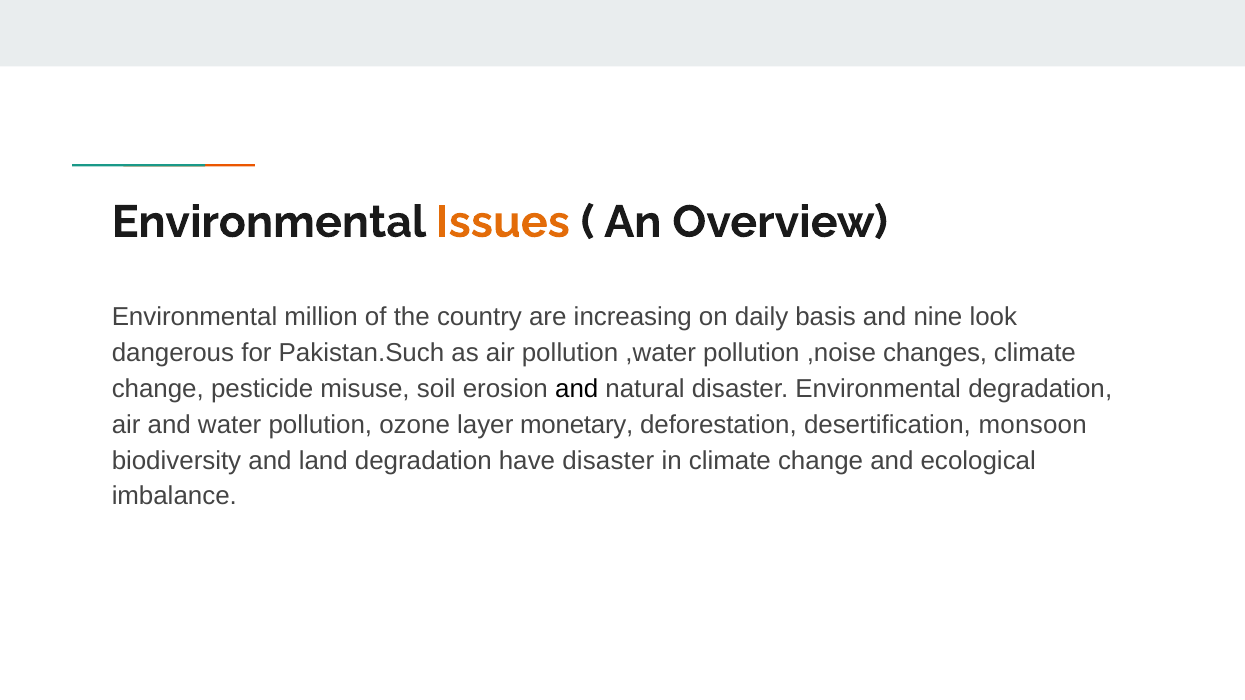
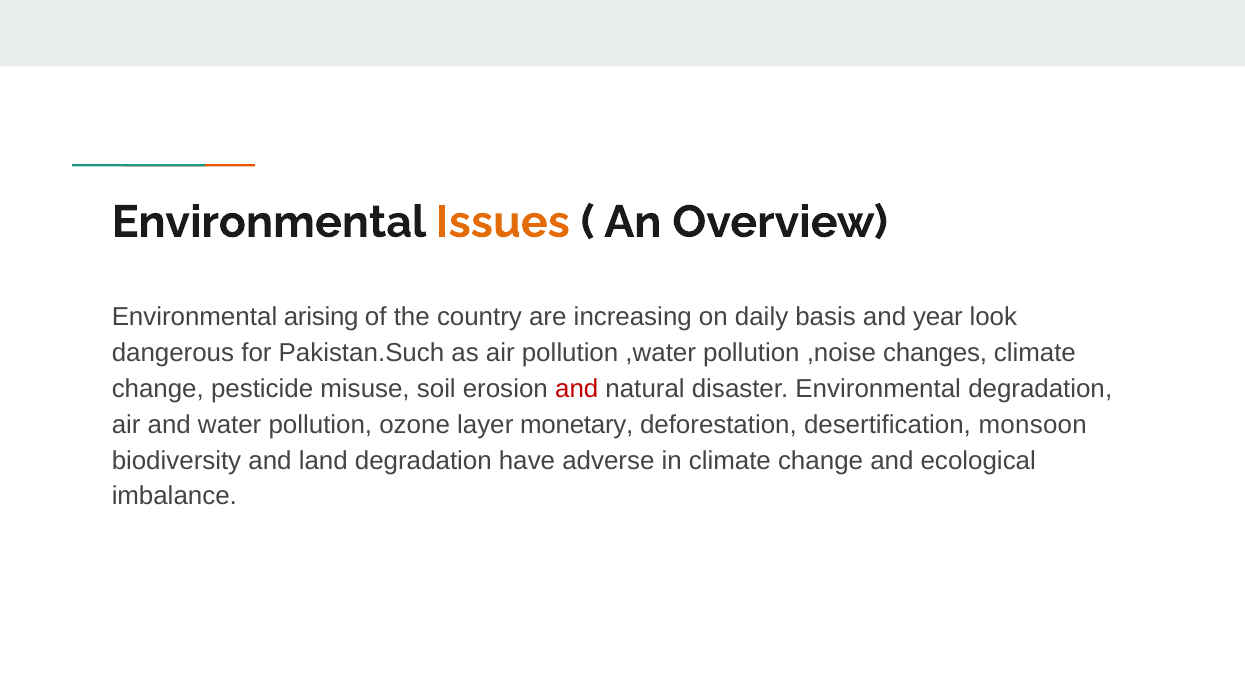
million: million -> arising (321, 318)
nine: nine -> year (938, 318)
and colour: black -> red (577, 389)
have disaster: disaster -> adverse (608, 461)
